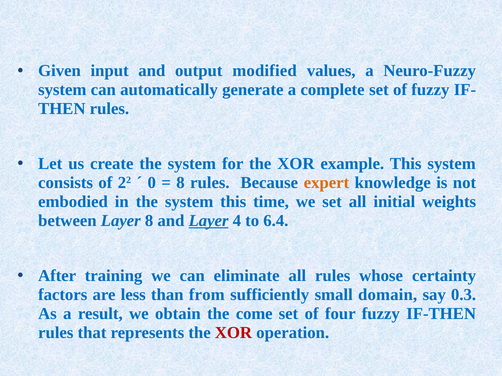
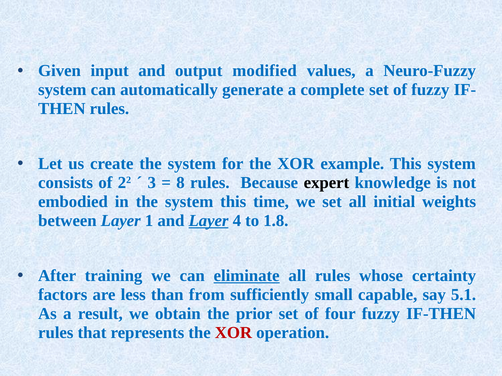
0: 0 -> 3 (152, 183)
expert colour: orange -> black (326, 183)
Layer 8: 8 -> 1 (149, 221)
6.4: 6.4 -> 1.8 (276, 221)
eliminate underline: none -> present (247, 276)
domain: domain -> capable (388, 295)
0.3: 0.3 -> 5.1 (464, 295)
come: come -> prior (254, 314)
